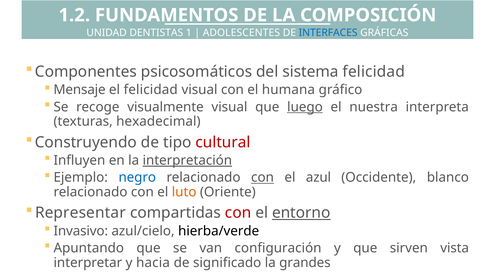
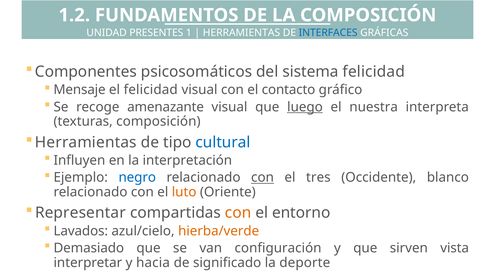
DENTISTAS: DENTISTAS -> PRESENTES (156, 33)
ADOLESCENTES: ADOLESCENTES -> HERRAMIENTAS (241, 33)
humana: humana -> contacto (289, 90)
visualmente: visualmente -> amenazante (166, 107)
texturas hexadecimal: hexadecimal -> composición (158, 121)
Construyendo: Construyendo -> Herramientas (86, 142)
cultural colour: red -> blue (223, 142)
interpretación underline: present -> none (187, 160)
azul: azul -> tres (318, 177)
con colour: red -> orange (238, 212)
entorno underline: present -> none (301, 212)
Invasivo: Invasivo -> Lavados (81, 231)
hierba/verde colour: black -> orange (219, 231)
Apuntando: Apuntando -> Demasiado (89, 248)
grandes: grandes -> deporte (305, 262)
